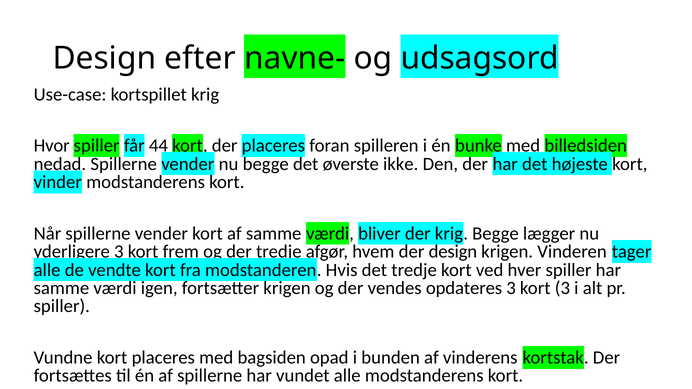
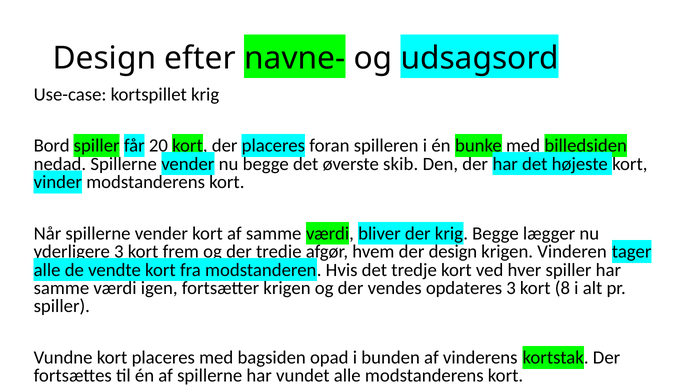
Hvor: Hvor -> Bord (52, 146)
44: 44 -> 20 (158, 146)
ikke: ikke -> skib (401, 164)
kort 3: 3 -> 8 (562, 288)
